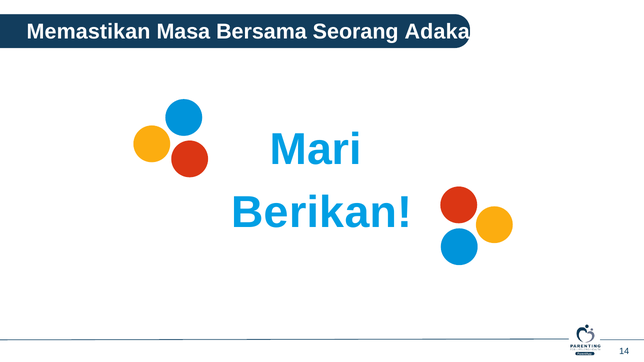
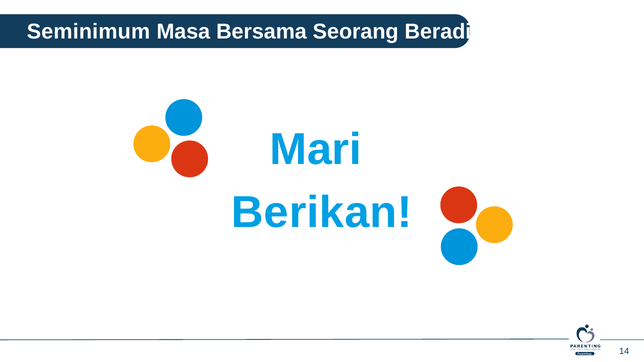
Memastikan: Memastikan -> Seminimum (88, 32)
Adakah: Adakah -> Beradik (444, 32)
